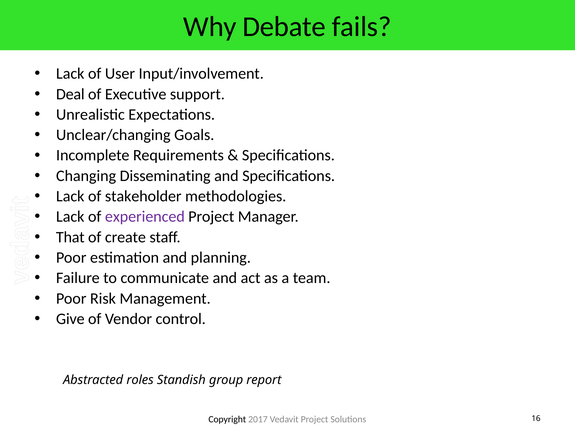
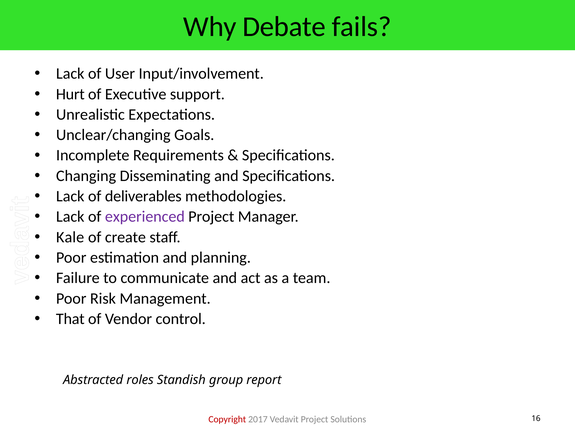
Deal: Deal -> Hurt (70, 94)
stakeholder: stakeholder -> deliverables (143, 196)
That: That -> Kale (70, 237)
Give: Give -> That (70, 319)
Copyright colour: black -> red (227, 420)
